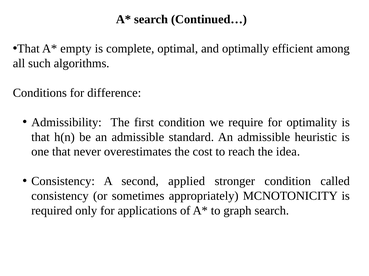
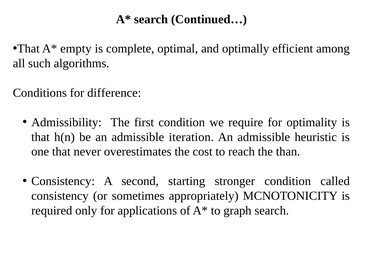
standard: standard -> iteration (191, 137)
idea: idea -> than (288, 152)
applied: applied -> starting (187, 182)
